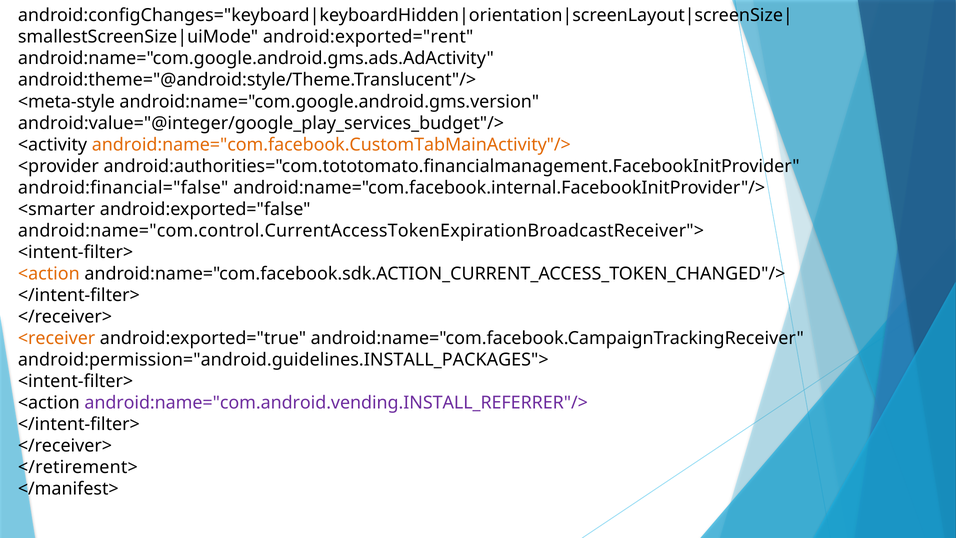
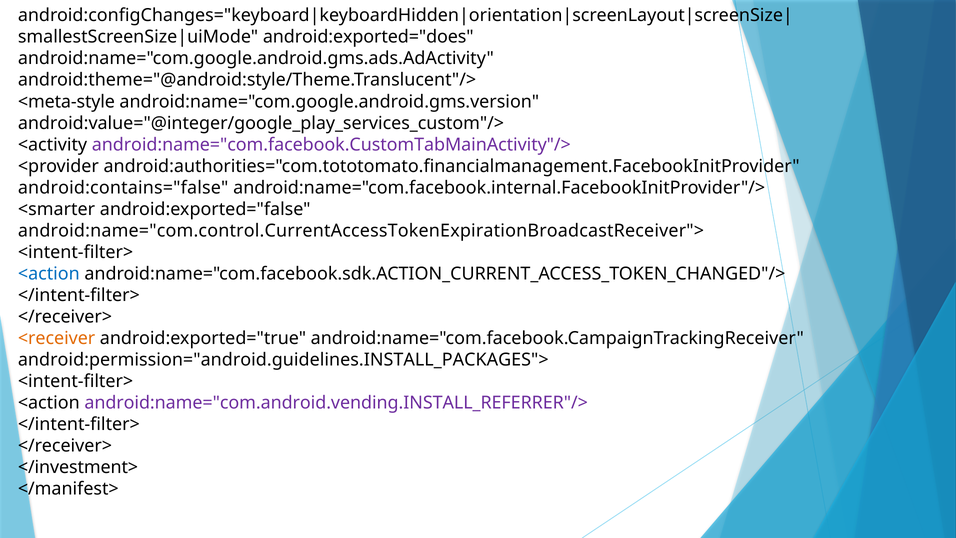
android:exported="rent: android:exported="rent -> android:exported="does (368, 37)
android:value="@integer/google_play_services_budget"/>: android:value="@integer/google_play_services_budget"/> -> android:value="@integer/google_play_services_custom"/> (261, 123)
android:name="com.facebook.CustomTabMainActivity"/> colour: orange -> purple (331, 145)
android:financial="false: android:financial="false -> android:contains="false (123, 188)
<action colour: orange -> blue (49, 274)
</retirement>: </retirement> -> </investment> (78, 467)
